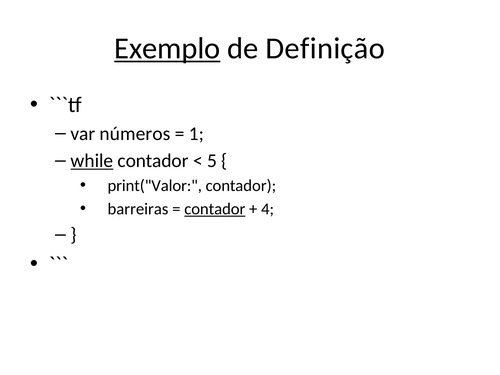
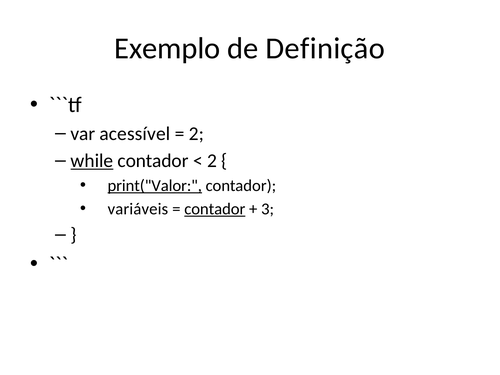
Exemplo underline: present -> none (167, 48)
números: números -> acessível (135, 134)
1: 1 -> 2 (196, 134)
5: 5 -> 2 (212, 161)
print("Valor underline: none -> present (155, 186)
barreiras: barreiras -> variáveis (138, 209)
4: 4 -> 3 (268, 209)
